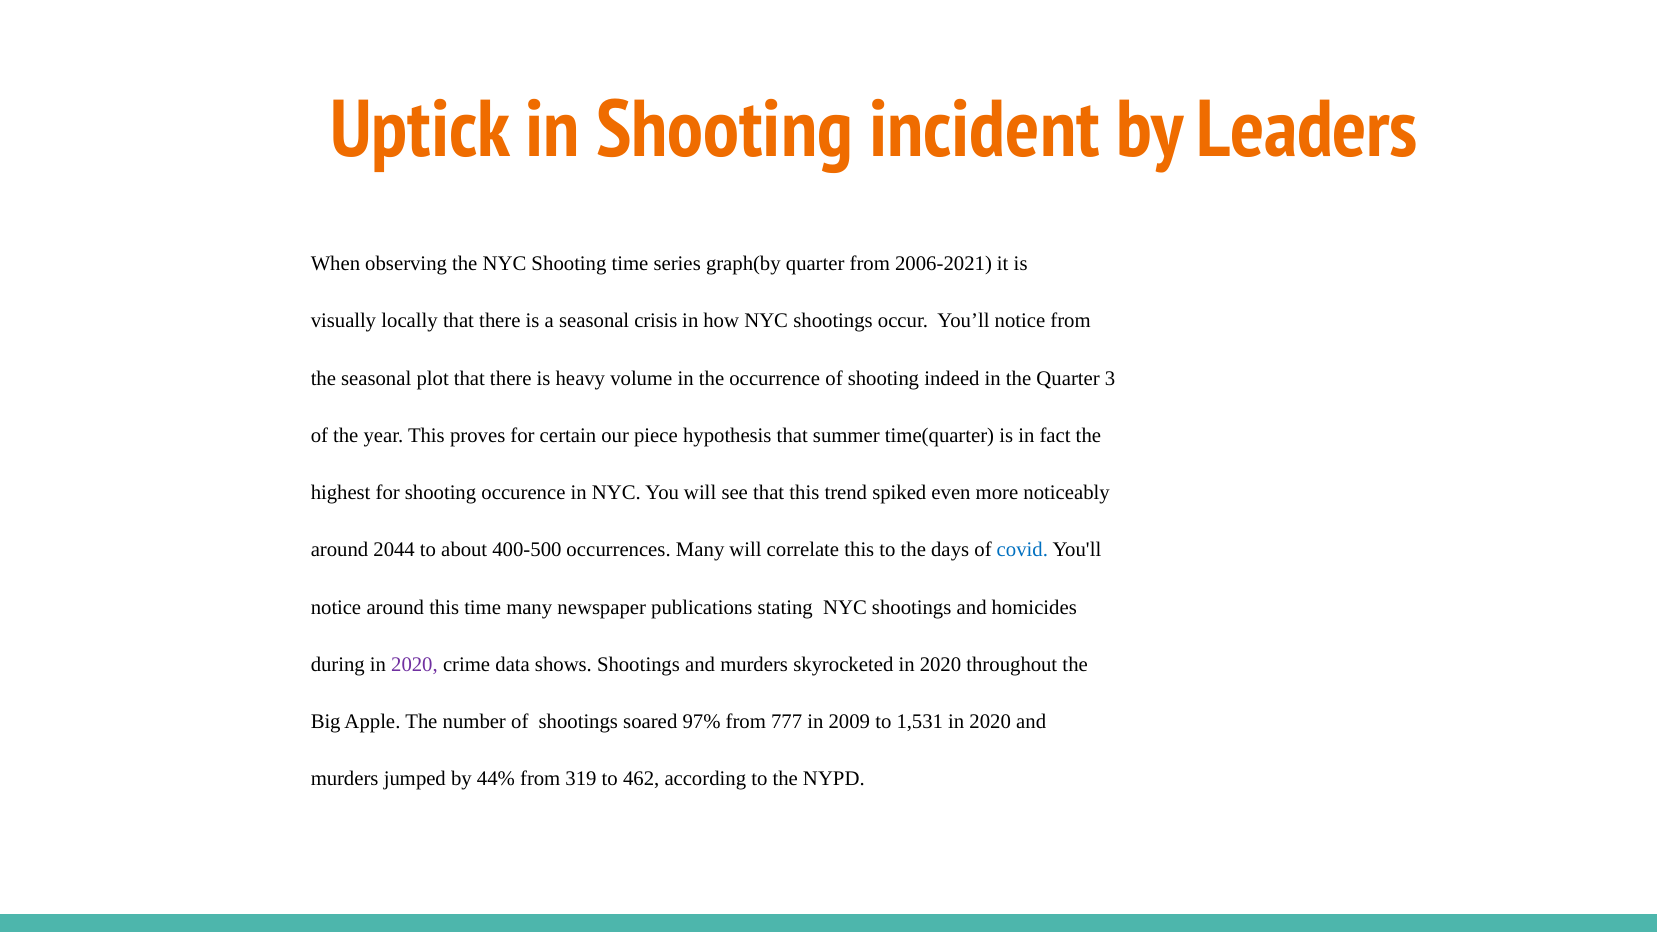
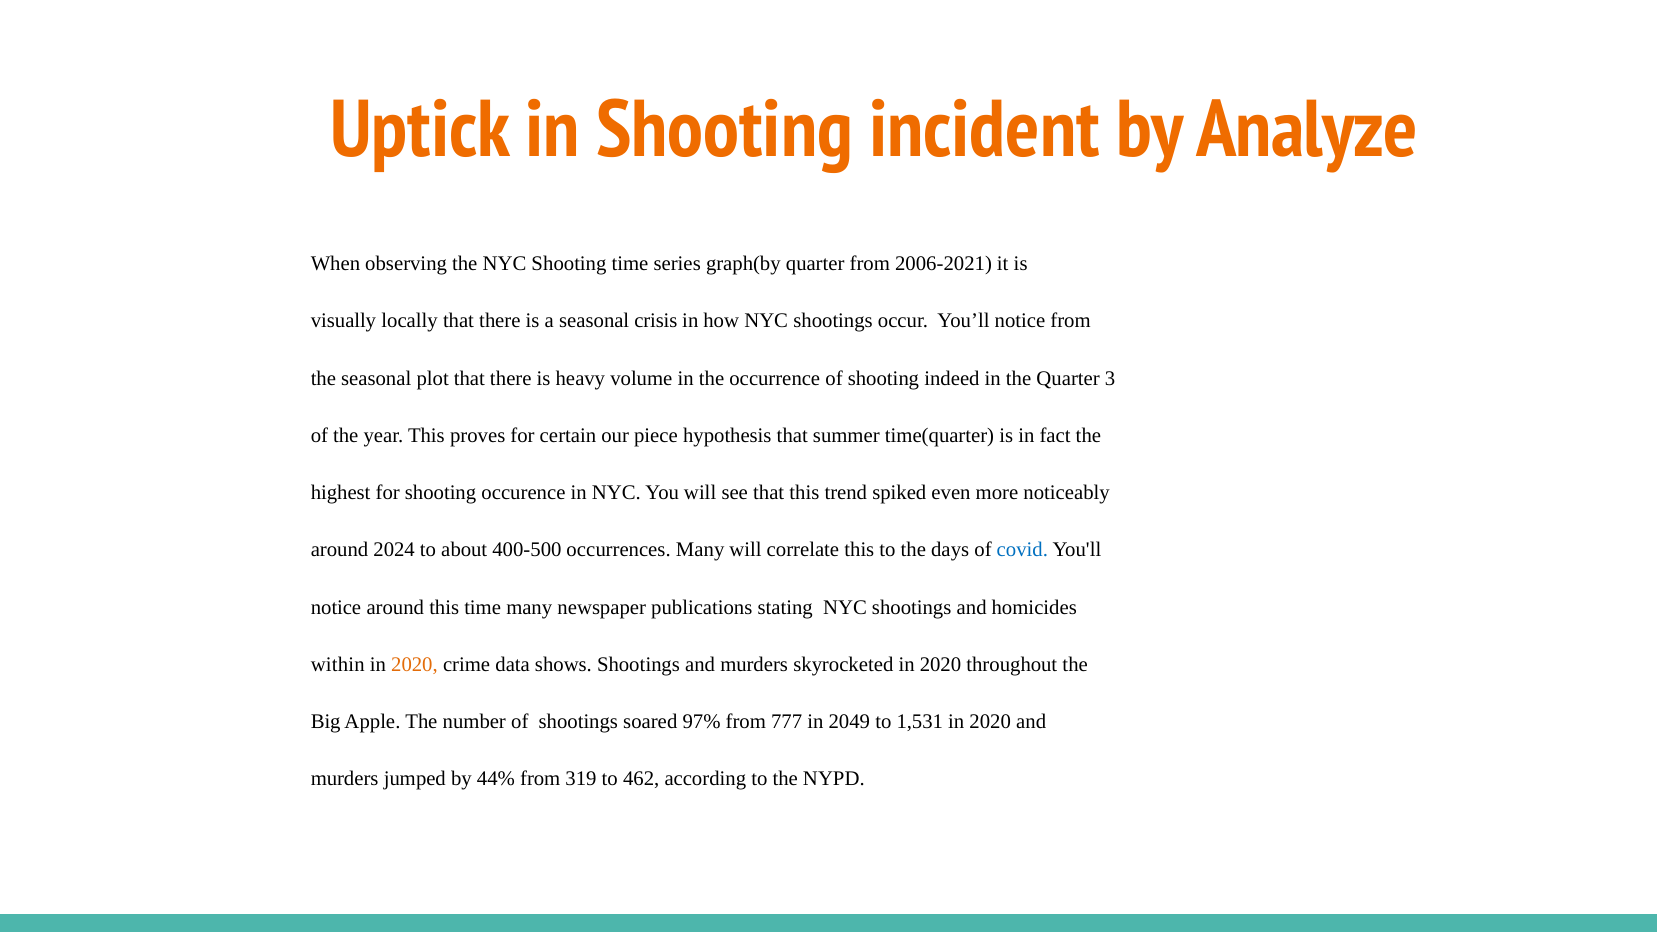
Leaders: Leaders -> Analyze (1307, 130)
2044: 2044 -> 2024 (394, 550)
during: during -> within (338, 665)
2020 colour: purple -> orange (414, 665)
2009: 2009 -> 2049 (849, 722)
